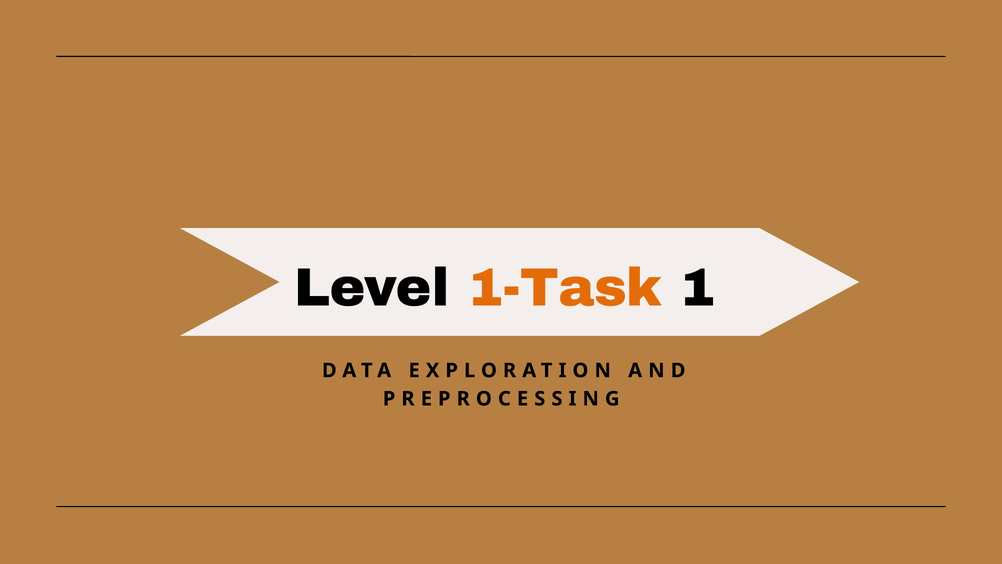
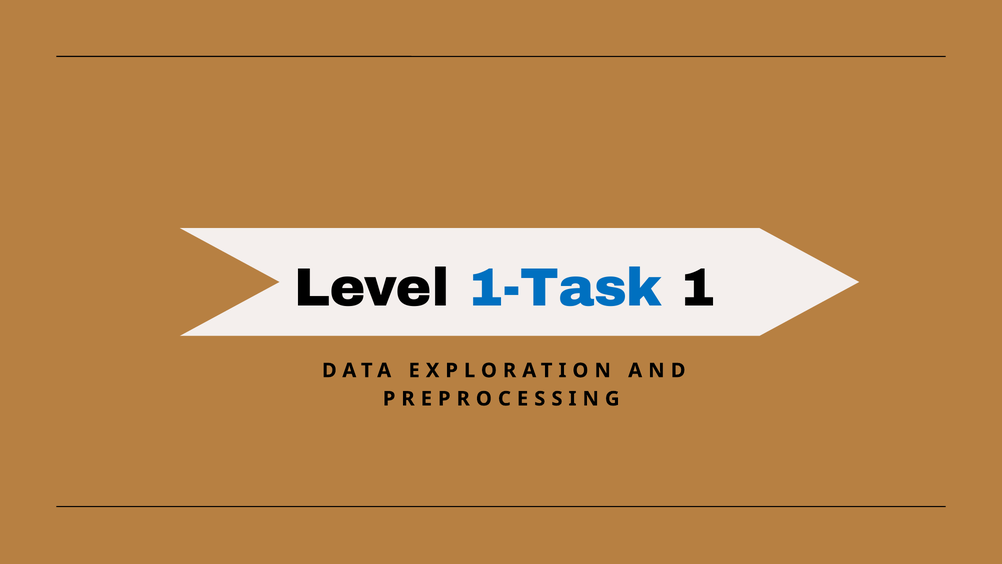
1-Task colour: orange -> blue (565, 288)
